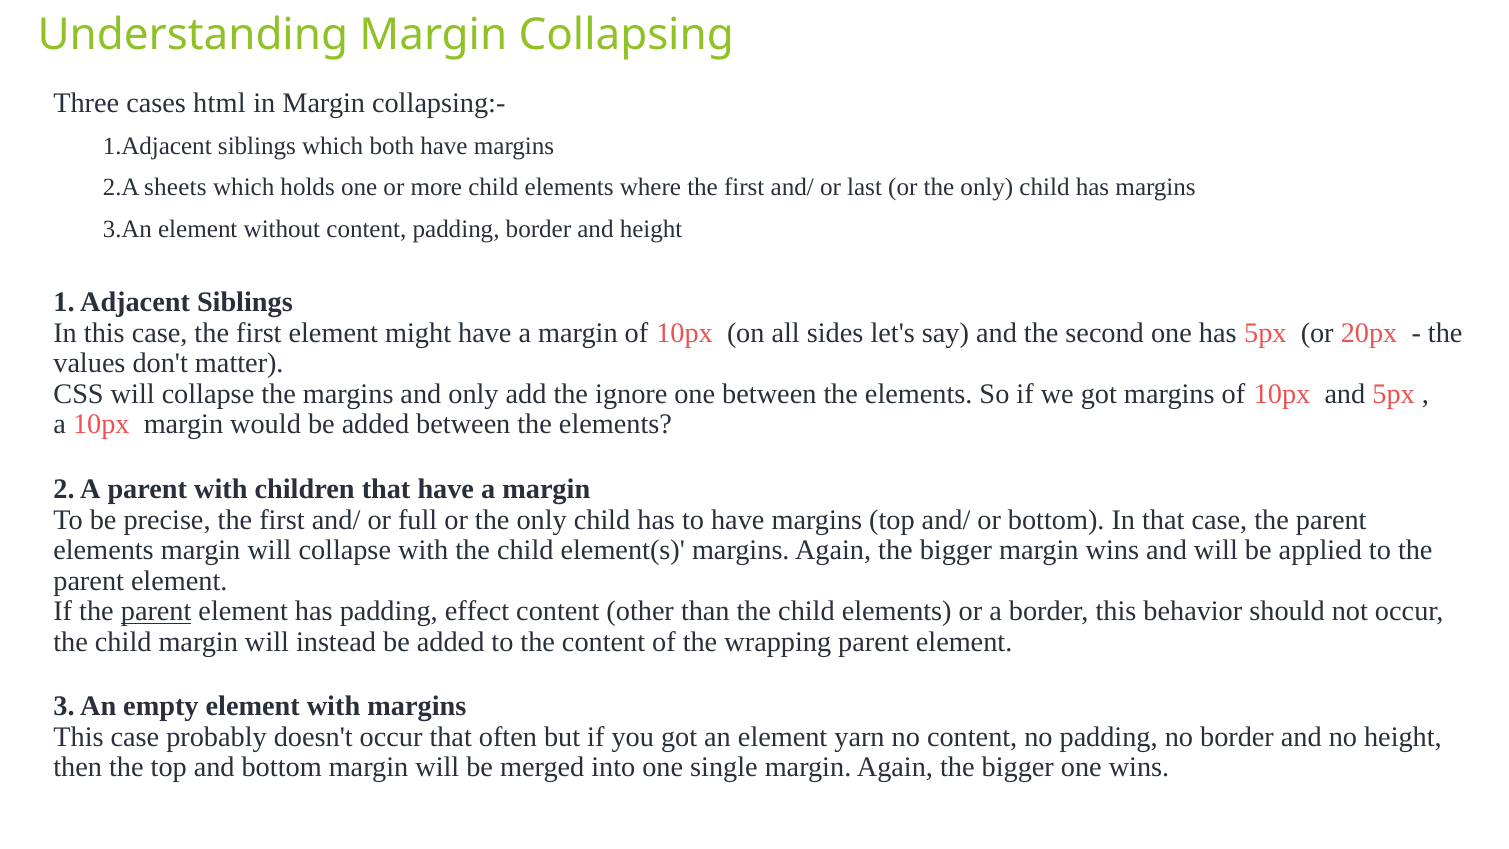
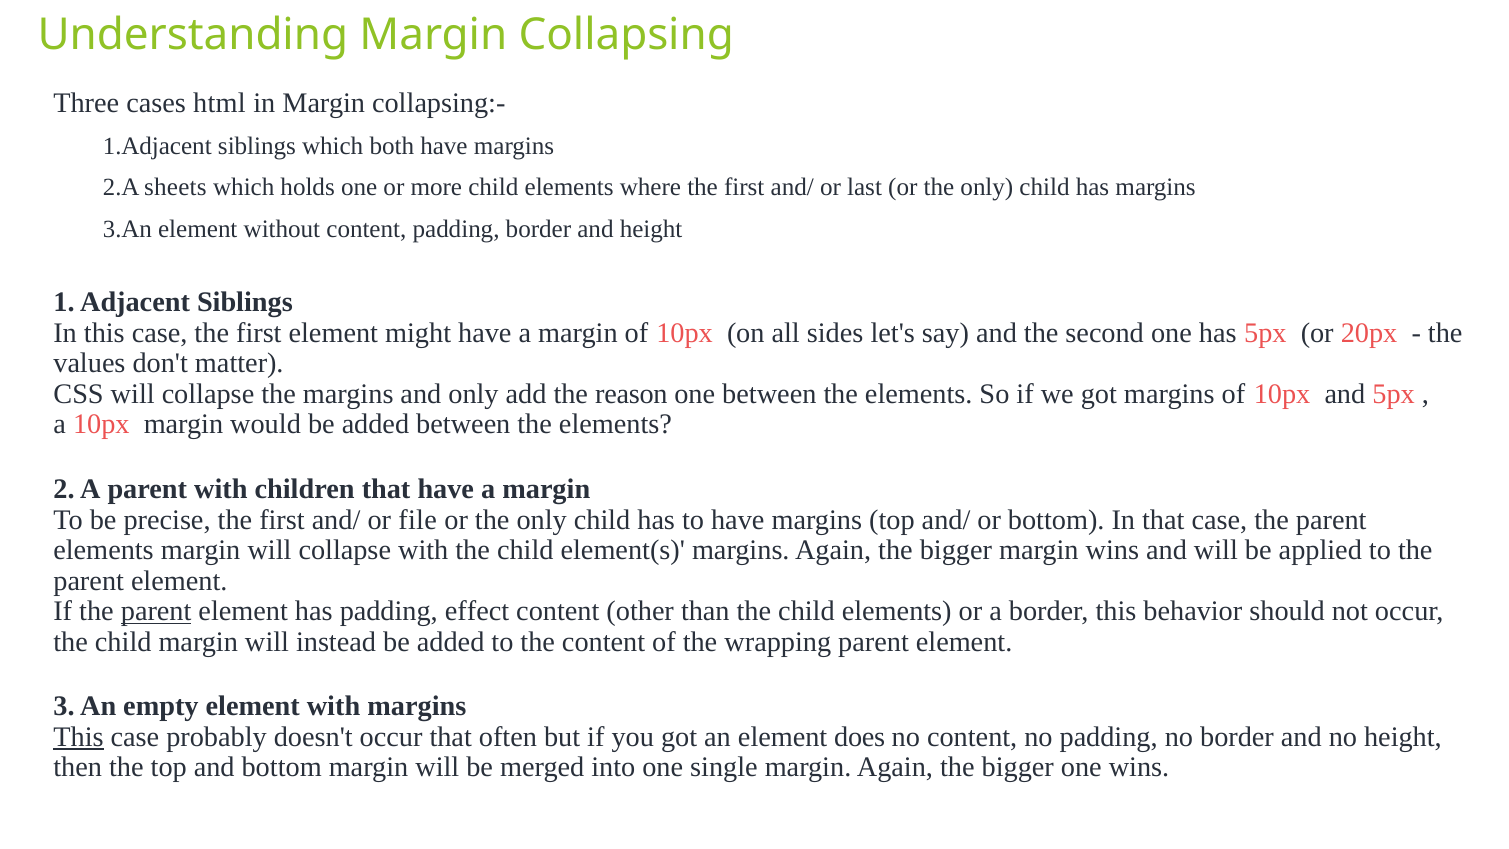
ignore: ignore -> reason (631, 394)
full: full -> file (418, 520)
This underline: none -> present (79, 737)
yarn: yarn -> does (860, 737)
